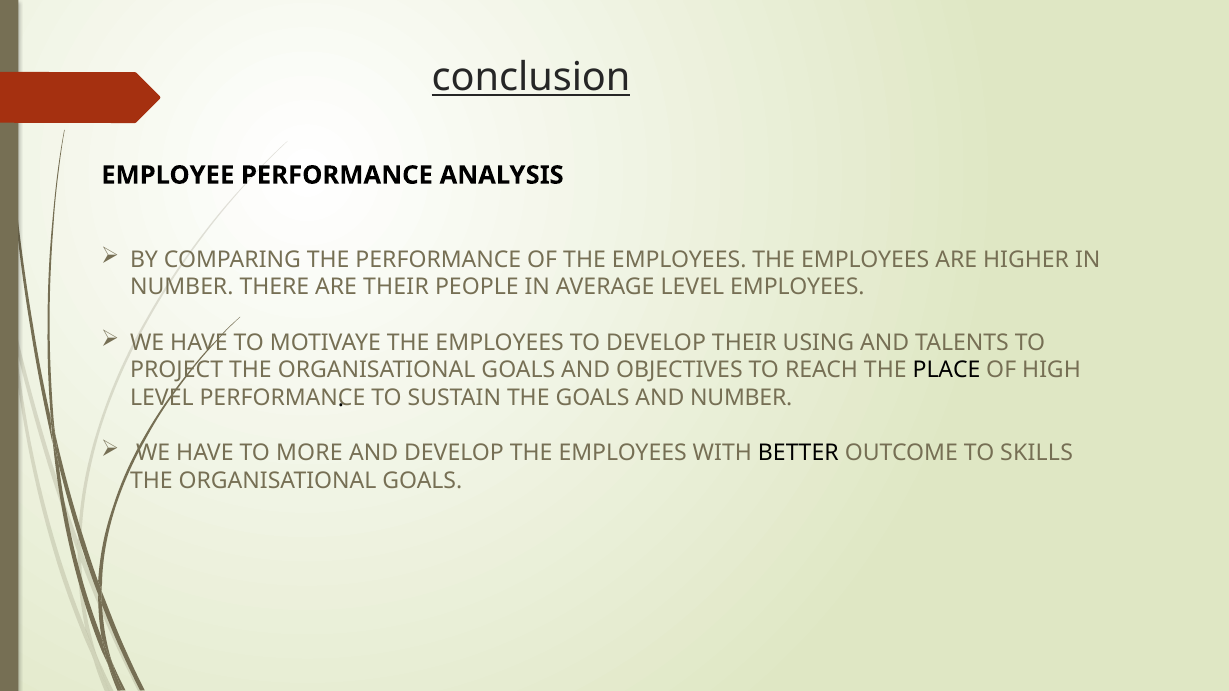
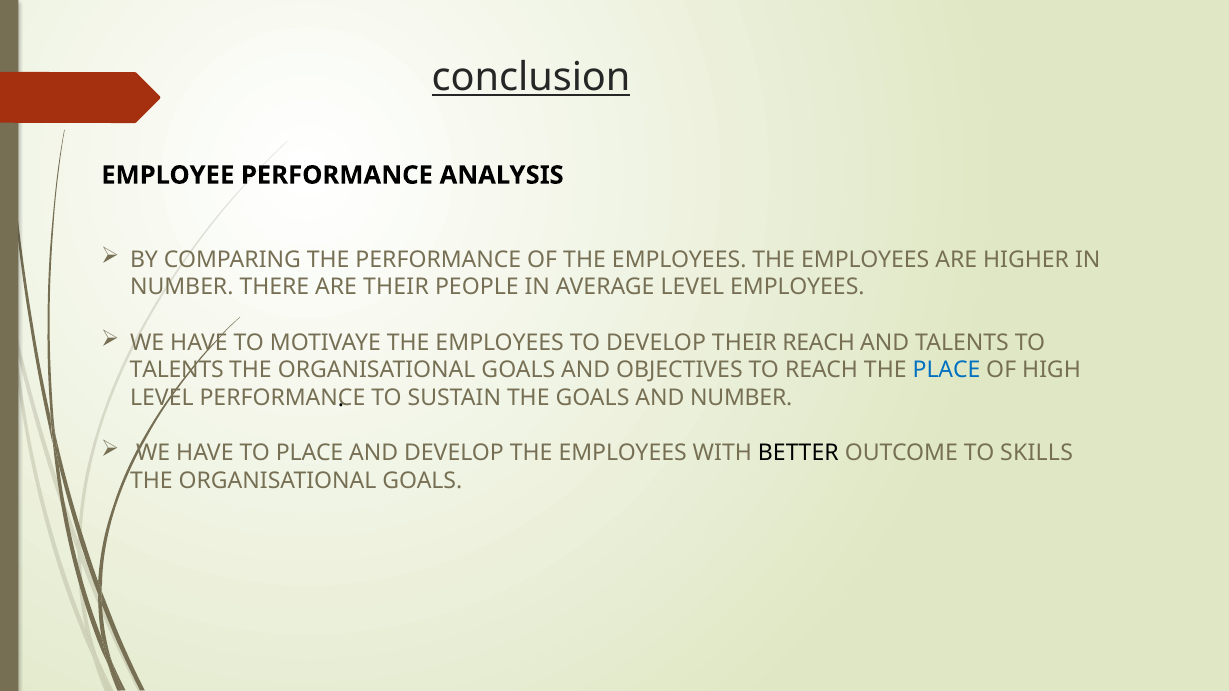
THEIR USING: USING -> REACH (819, 343)
PROJECT: PROJECT -> TALENTS (177, 370)
PLACE colour: black -> blue (947, 370)
TO MORE: MORE -> PLACE (310, 453)
